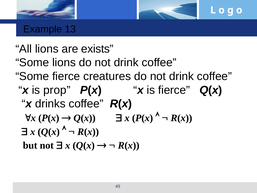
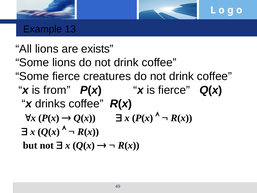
prop: prop -> from (57, 90)
